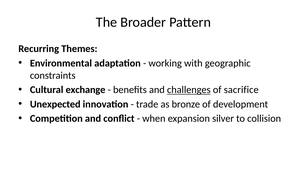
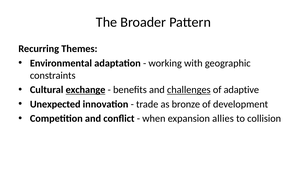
exchange underline: none -> present (86, 90)
sacrifice: sacrifice -> adaptive (241, 90)
silver: silver -> allies (223, 118)
